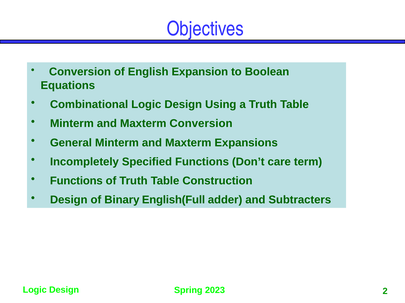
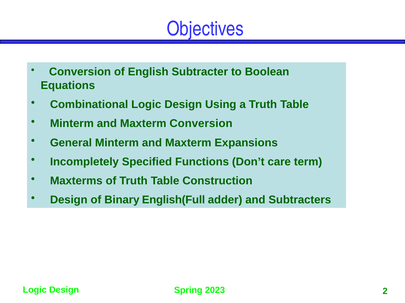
Expansion: Expansion -> Subtracter (200, 72)
Functions: Functions -> Maxterms (76, 181)
